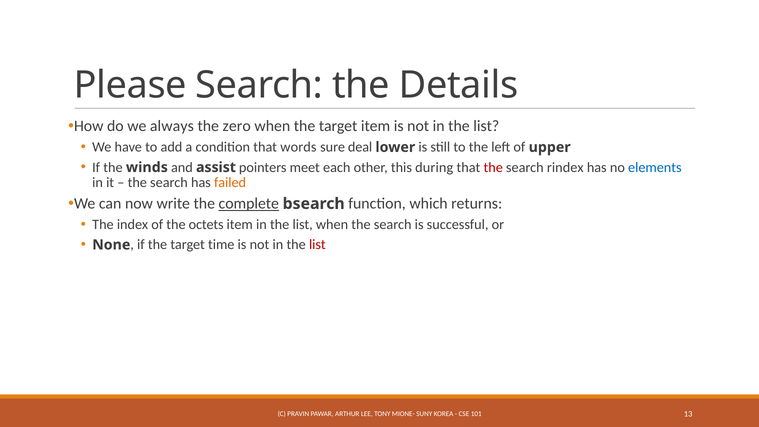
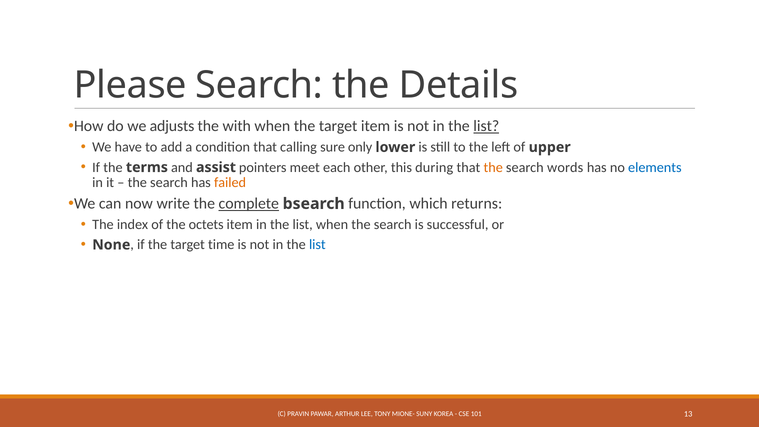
always: always -> adjusts (172, 126)
zero: zero -> with (237, 126)
list underline: none -> present (486, 126)
words: words -> calling (299, 147)
deal: deal -> only (360, 147)
winds: winds -> terms (147, 167)
the colour: red -> orange (493, 167)
rindex: rindex -> words (565, 167)
list colour: red -> blue (317, 245)
